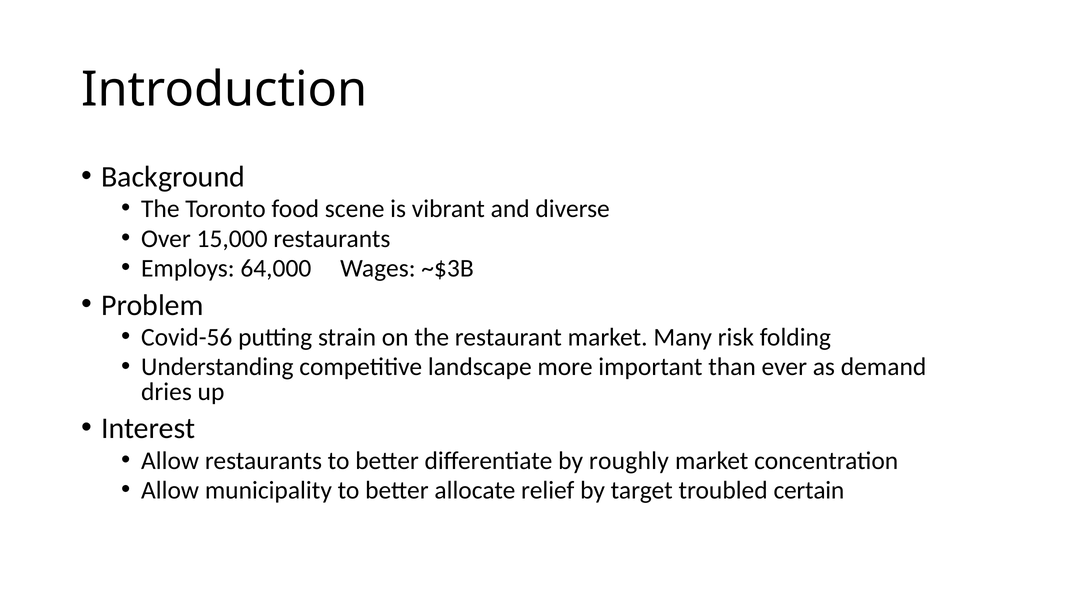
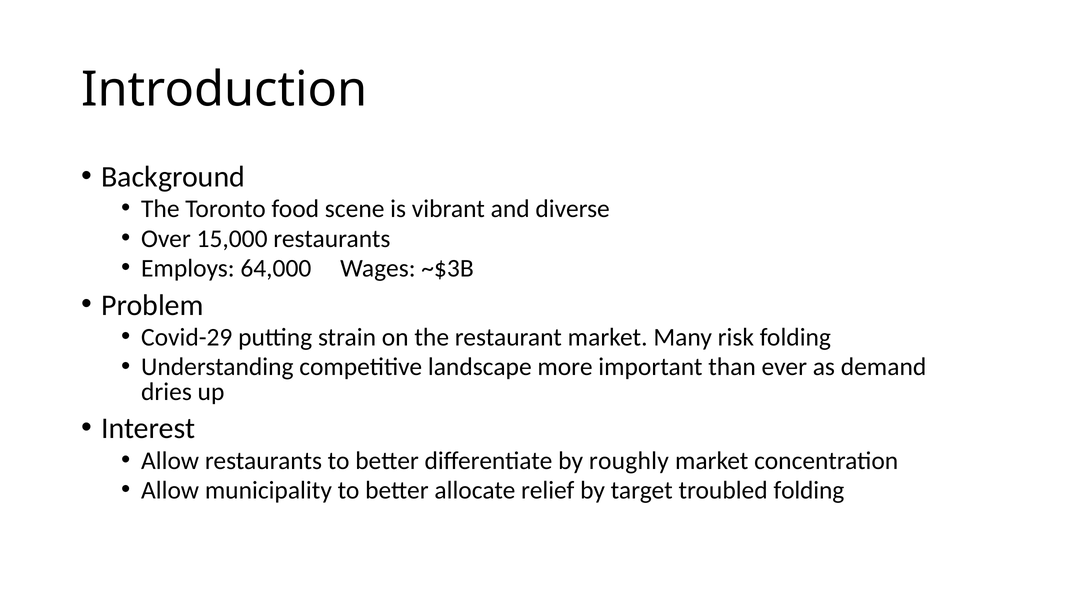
Covid-56: Covid-56 -> Covid-29 (187, 337)
troubled certain: certain -> folding (809, 491)
